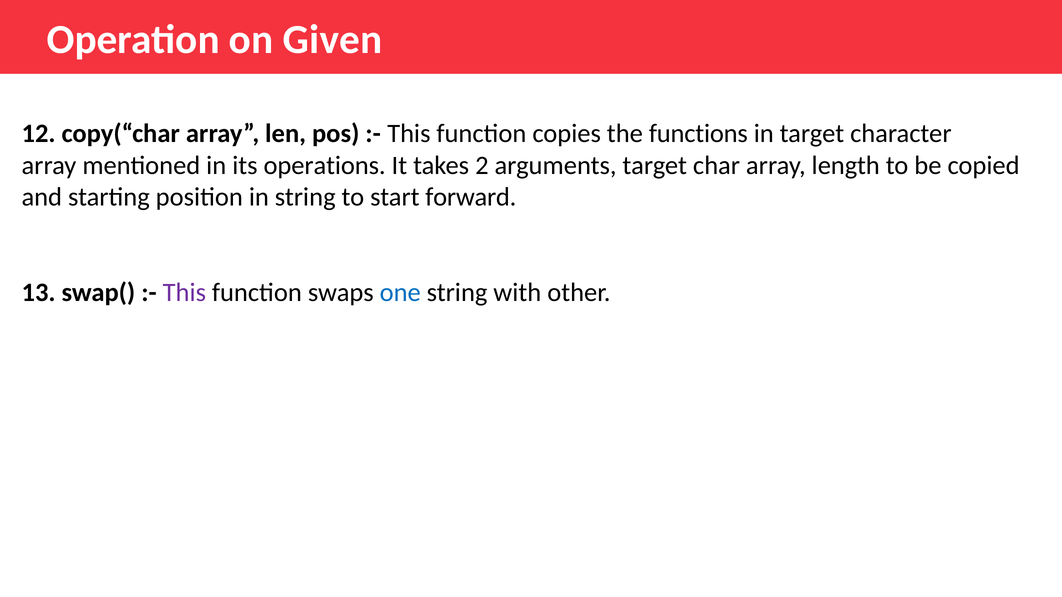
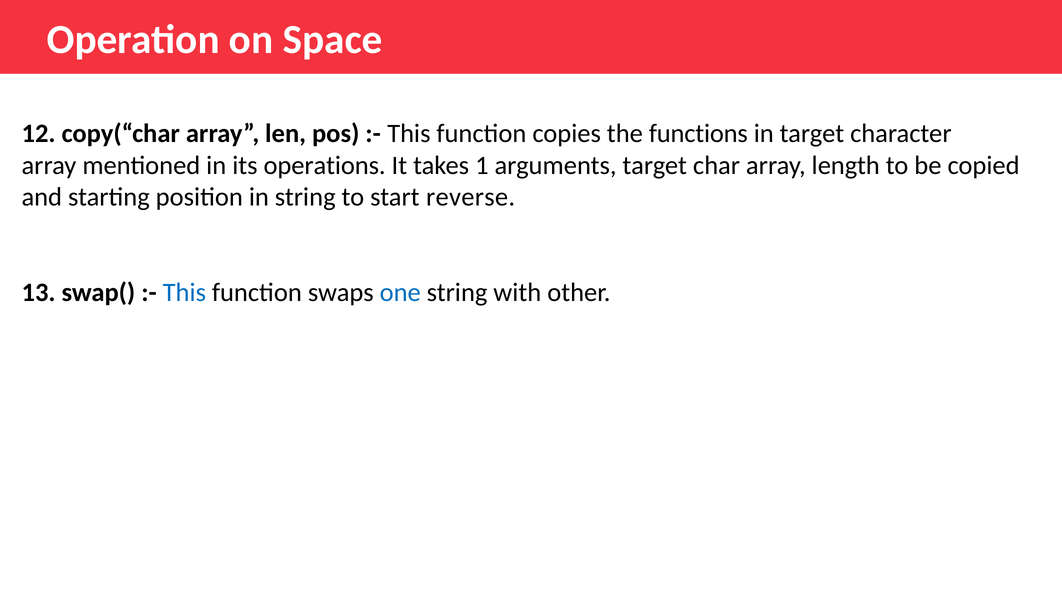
Given: Given -> Space (333, 40)
2: 2 -> 1 (482, 165)
forward: forward -> reverse (471, 197)
This colour: purple -> blue (184, 293)
